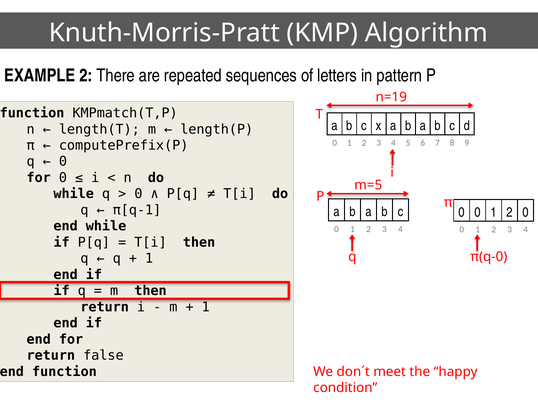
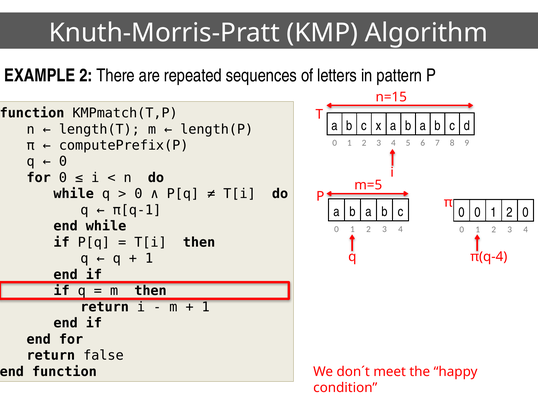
n=19: n=19 -> n=15 (391, 97)
π(q-0: π(q-0 -> π(q-4 (489, 257)
